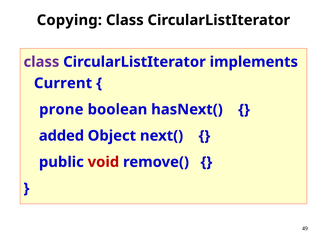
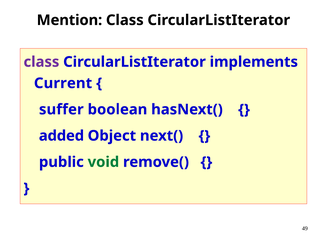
Copying: Copying -> Mention (69, 20)
prone: prone -> suffer (61, 110)
void colour: red -> green (103, 162)
